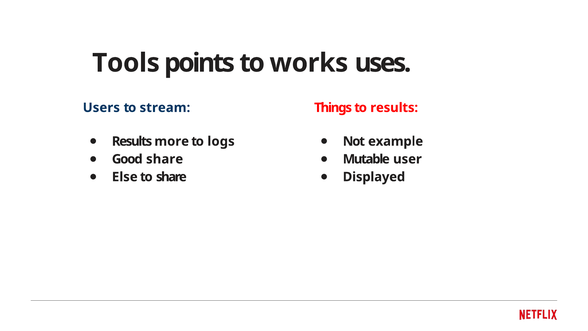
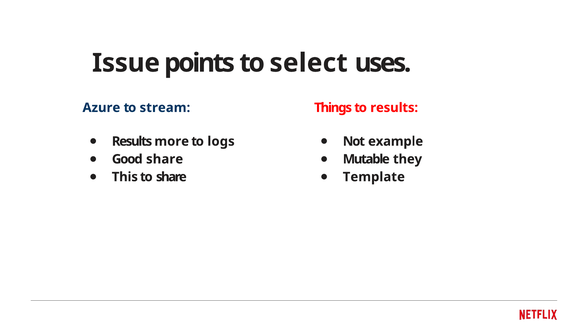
Tools: Tools -> Issue (126, 63)
works: works -> select (309, 63)
Users: Users -> Azure (101, 108)
user: user -> they (408, 159)
Else: Else -> This (125, 177)
Displayed: Displayed -> Template (374, 177)
